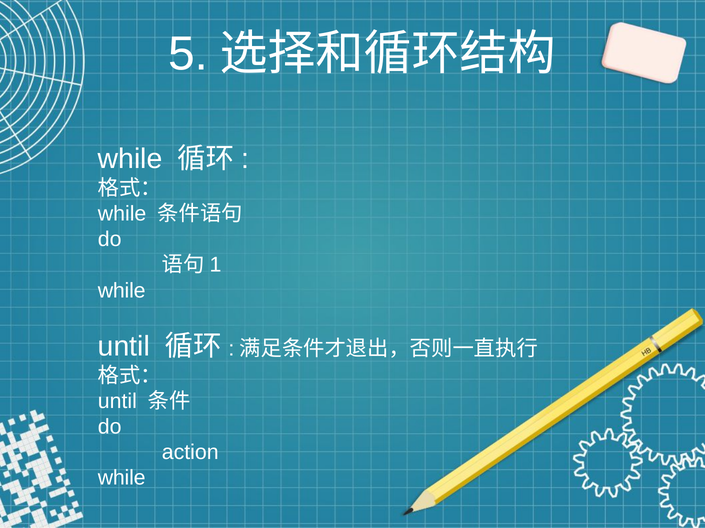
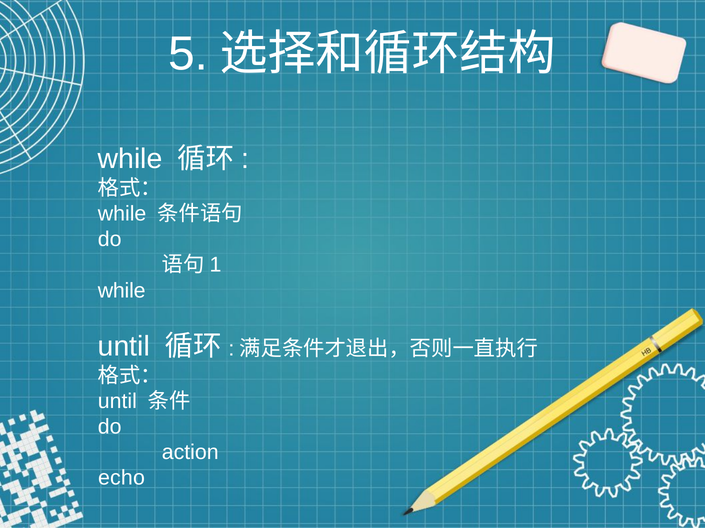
while: while -> echo (121, 478)
